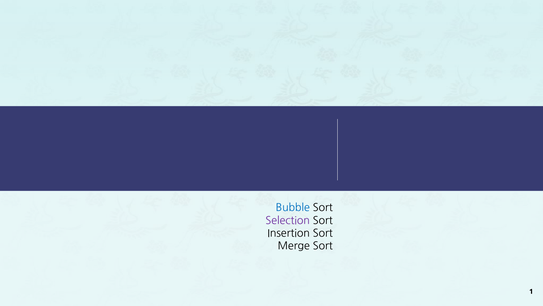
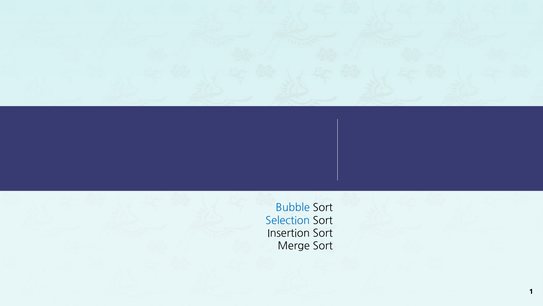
Selection colour: purple -> blue (288, 220)
